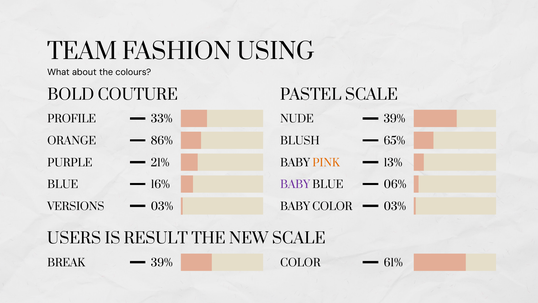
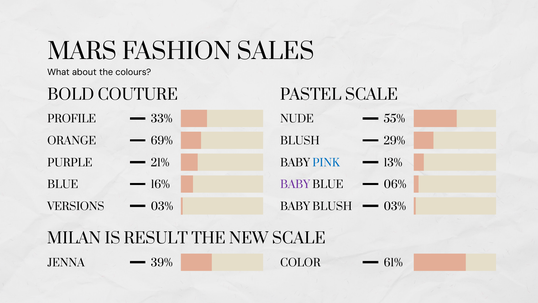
TEAM: TEAM -> MARS (82, 52)
USING: USING -> SALES (276, 52)
NUDE 39%: 39% -> 55% (394, 119)
86%: 86% -> 69% (162, 141)
65%: 65% -> 29% (394, 141)
PINK colour: orange -> blue (326, 163)
BABY COLOR: COLOR -> BLUSH (332, 206)
USERS: USERS -> MILAN (74, 238)
BREAK: BREAK -> JENNA (66, 263)
